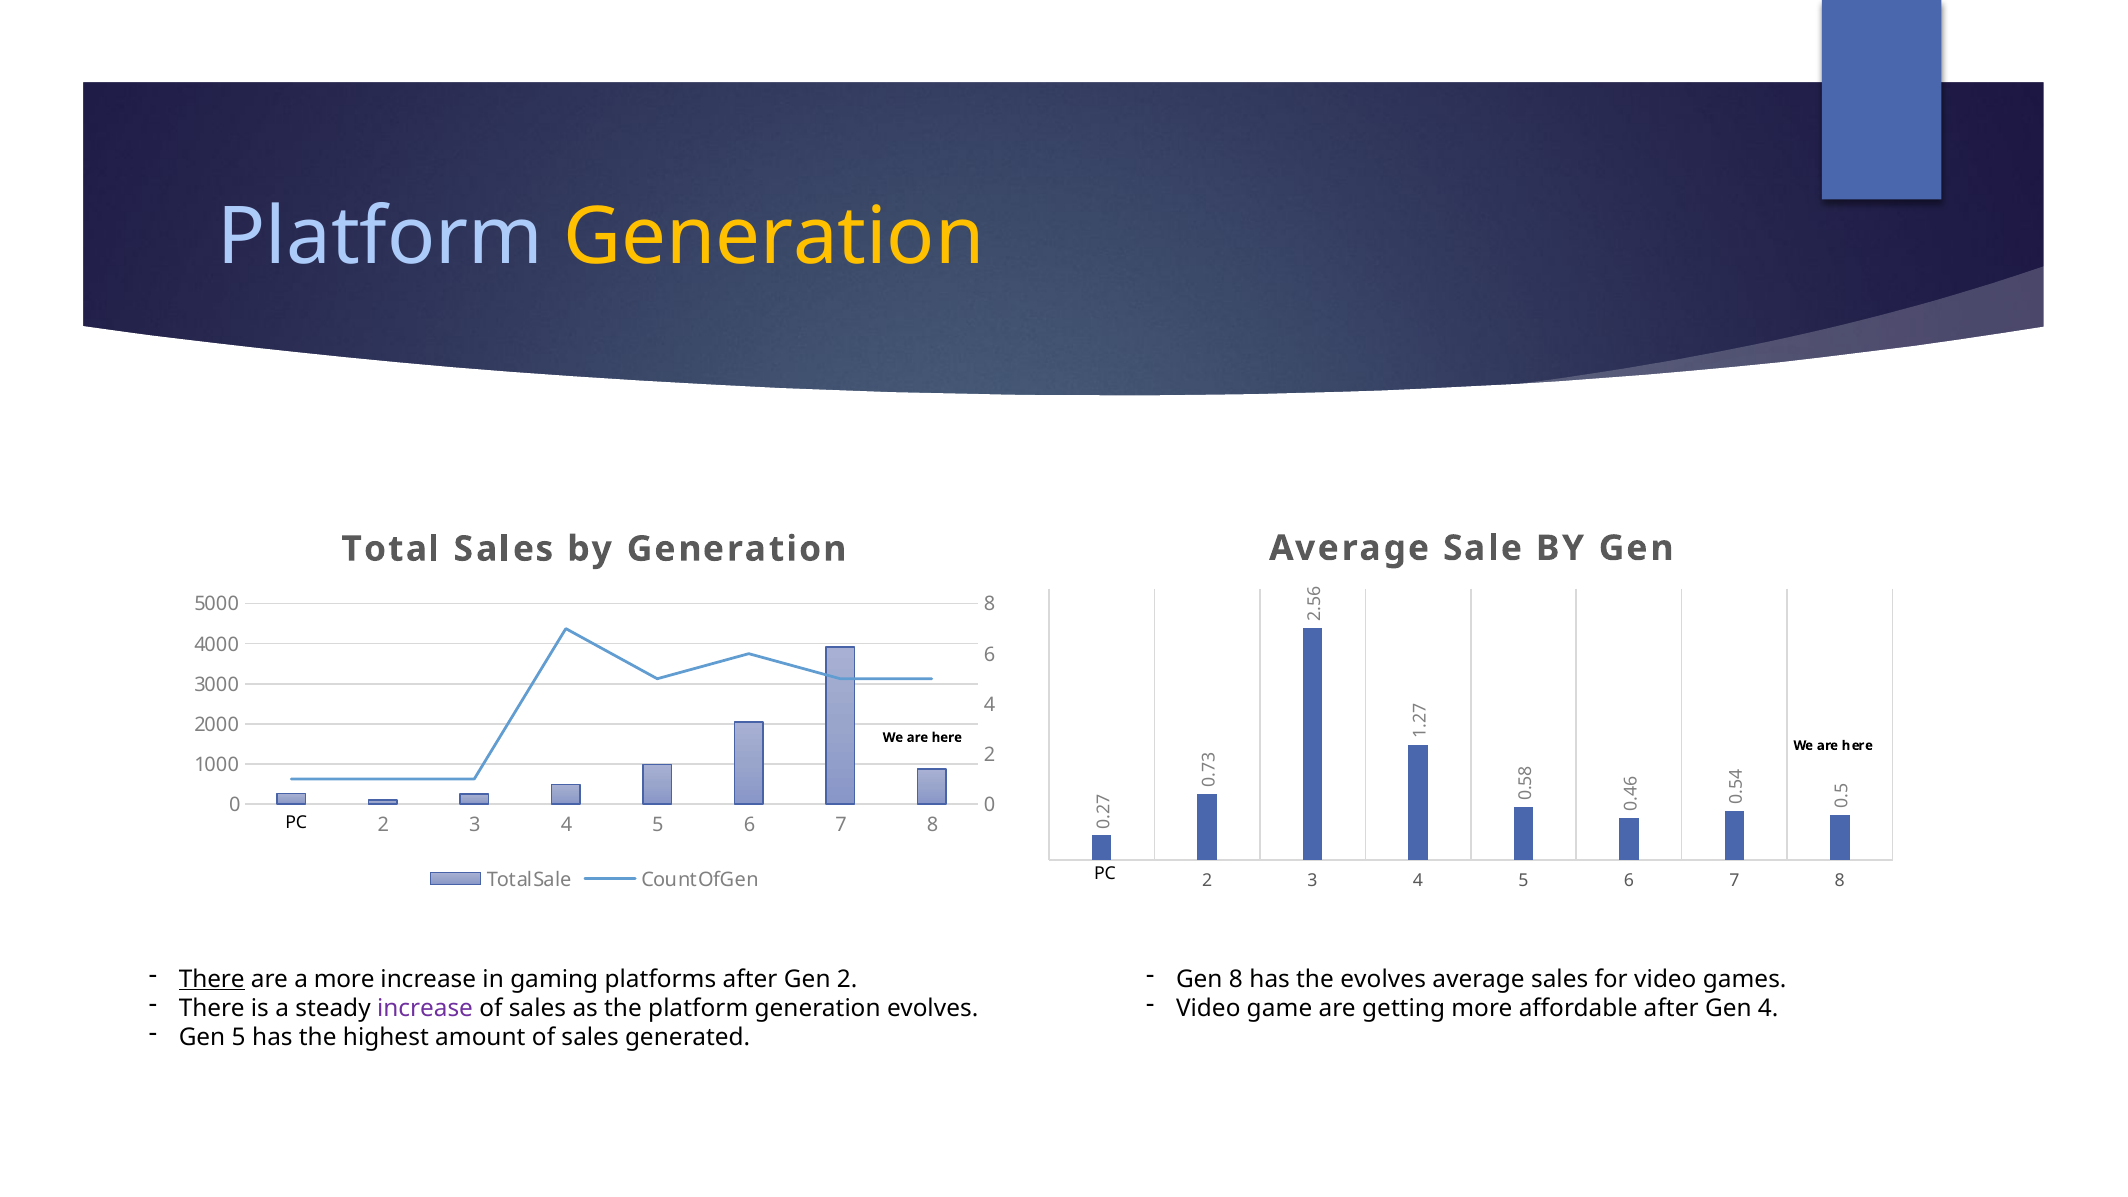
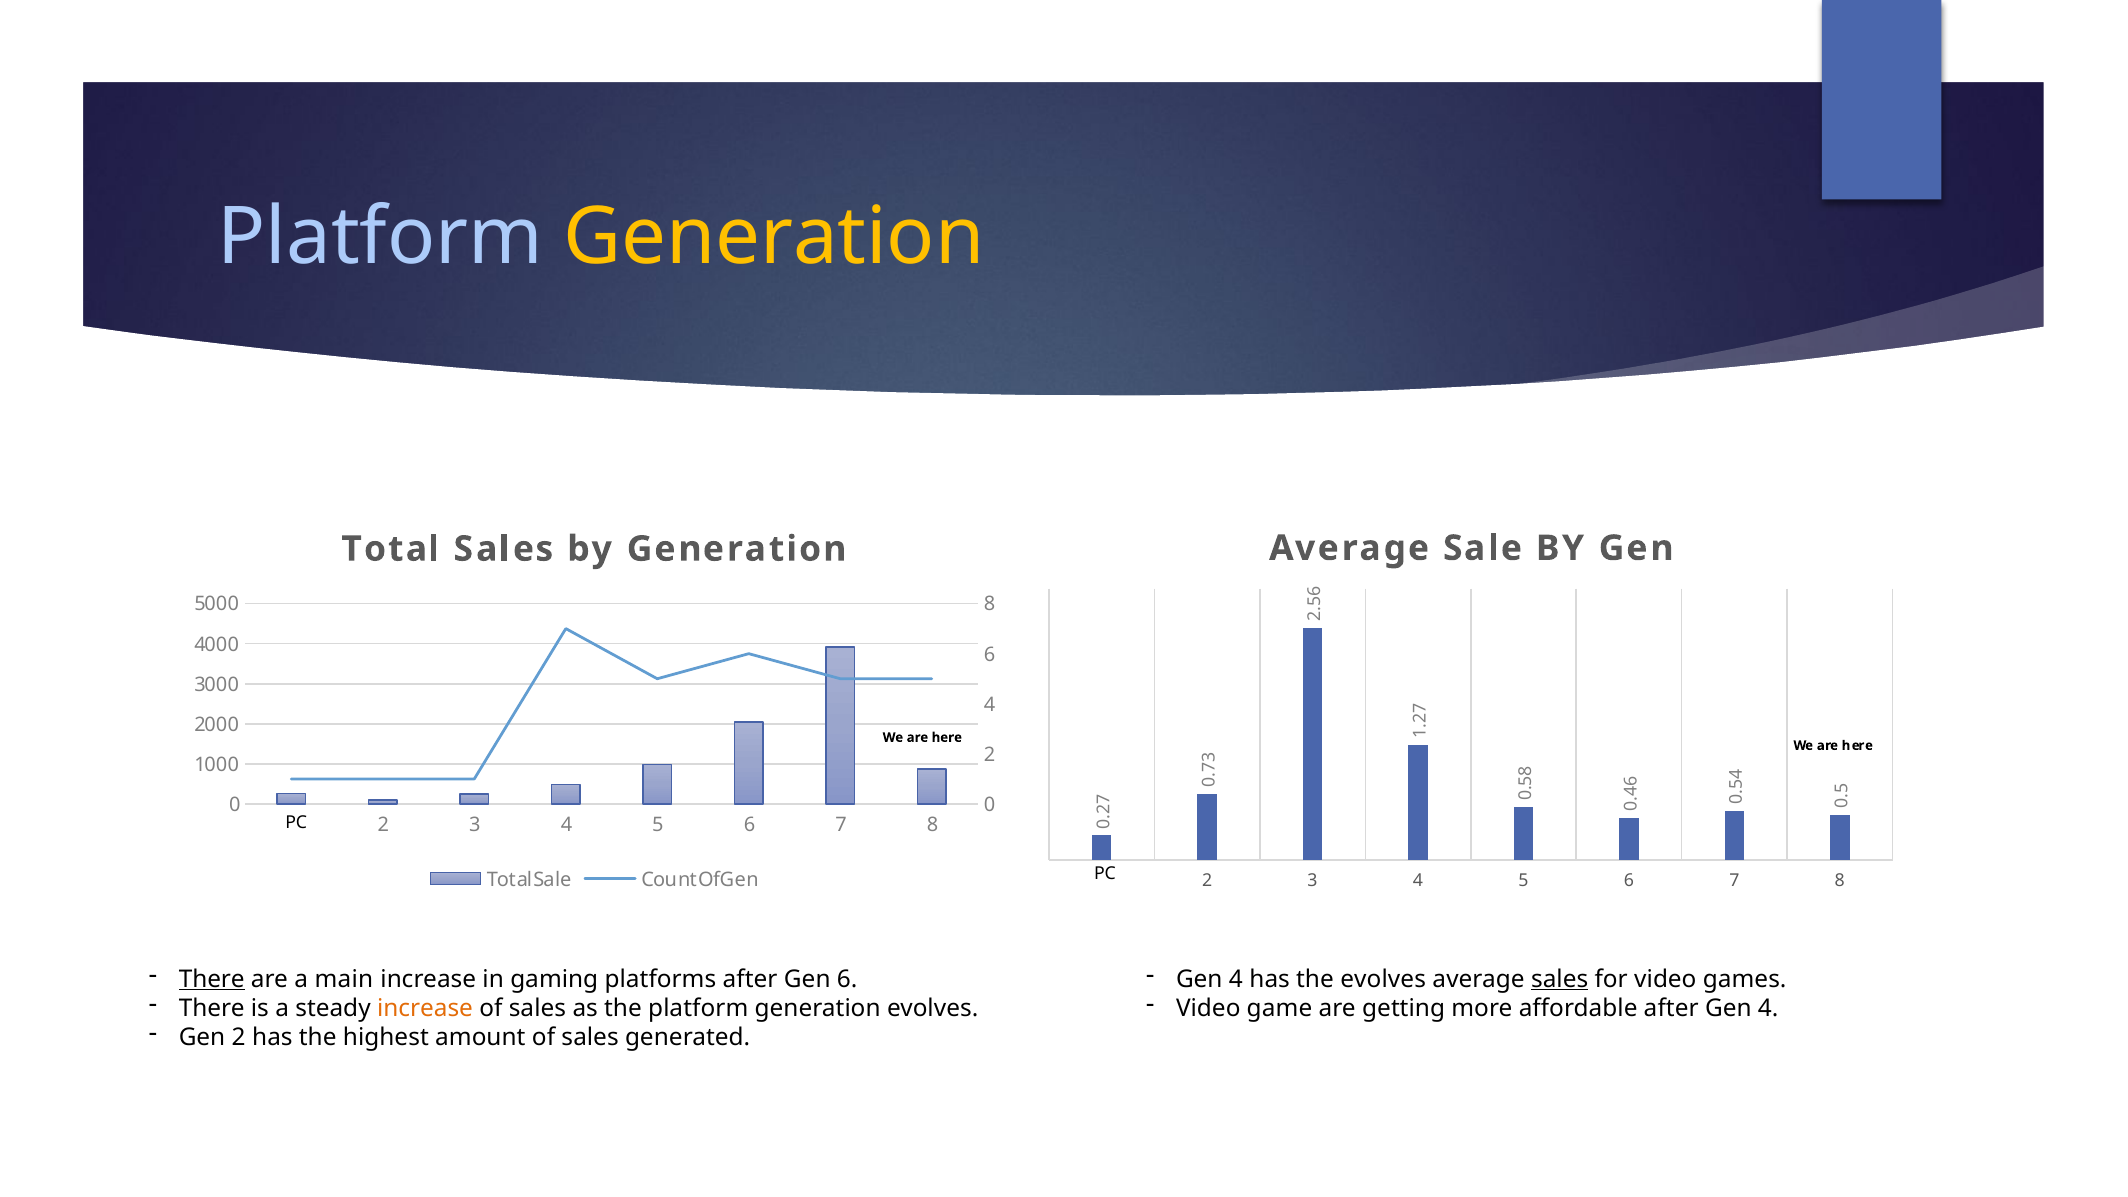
a more: more -> main (344, 979)
Gen 2: 2 -> 6 (847, 979)
8: 8 -> 4 (1236, 979)
sales underline: none -> present (1560, 979)
increase colour: purple -> orange (425, 1008)
Gen 5: 5 -> 2 (239, 1038)
